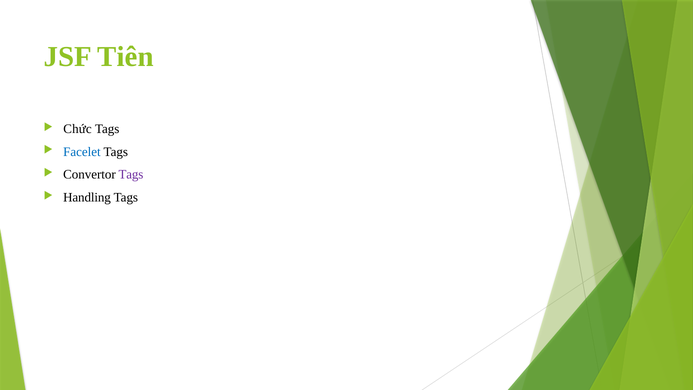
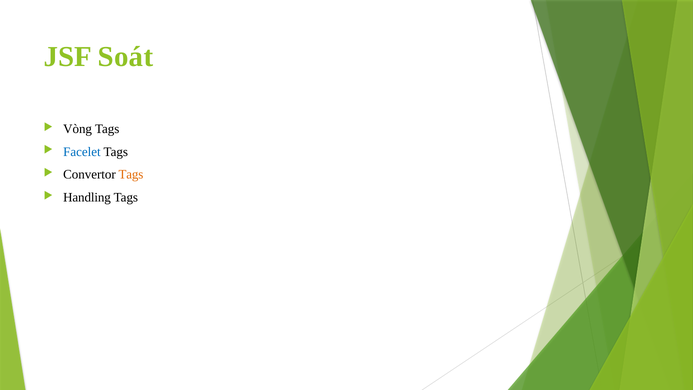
Tiên: Tiên -> Soát (125, 57)
Chức: Chức -> Vòng (78, 129)
Tags colour: purple -> orange (131, 175)
